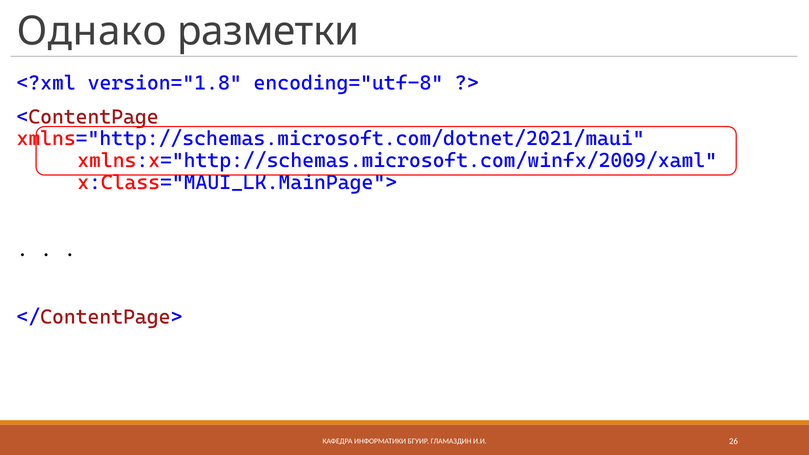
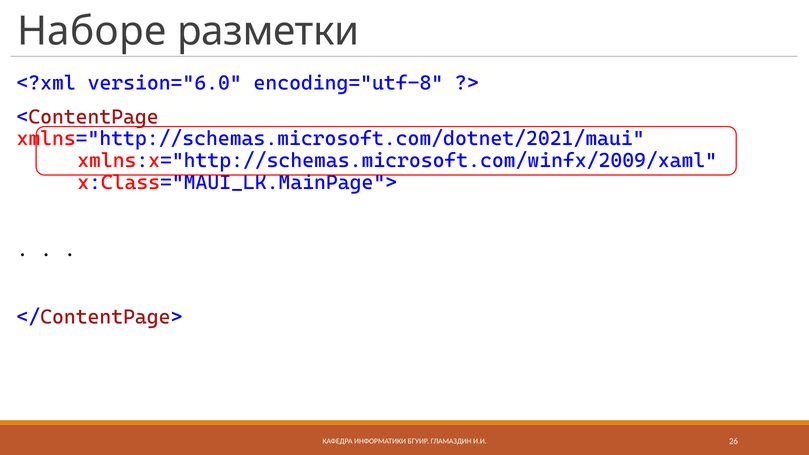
Однако: Однако -> Наборе (92, 32)
version="1.8: version="1.8 -> version="6.0 (165, 83)
